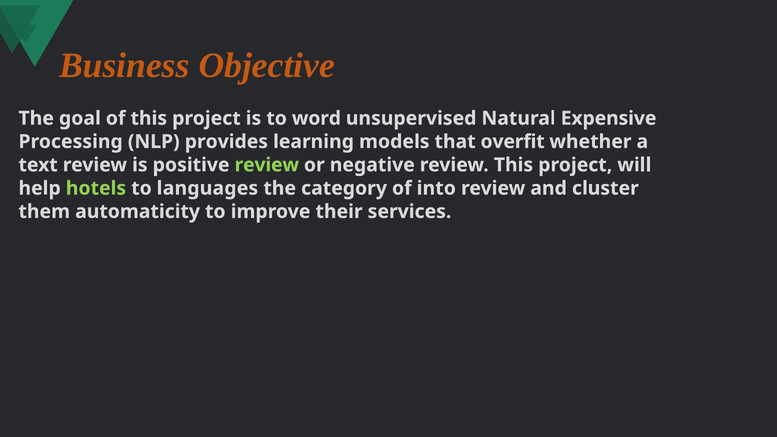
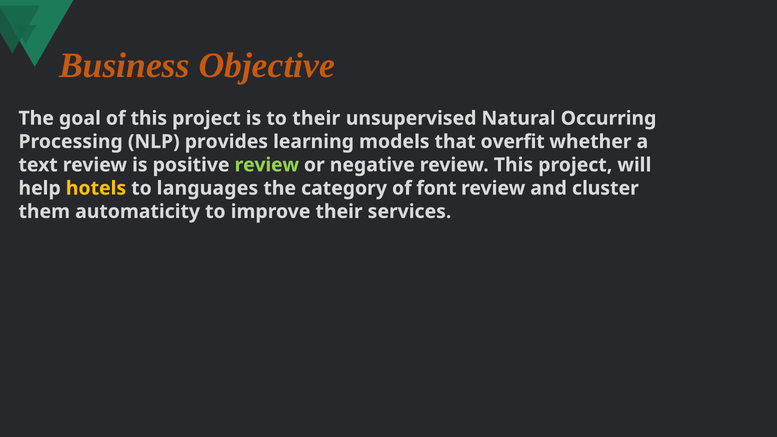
to word: word -> their (316, 118)
Expensive: Expensive -> Occurring (608, 118)
hotels colour: light green -> yellow (96, 188)
into: into -> font (436, 188)
